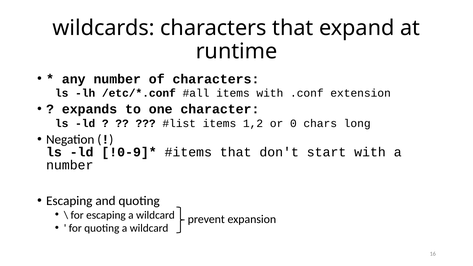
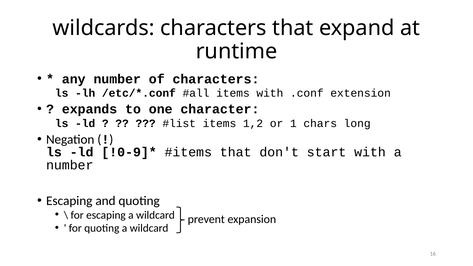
0: 0 -> 1 (293, 123)
